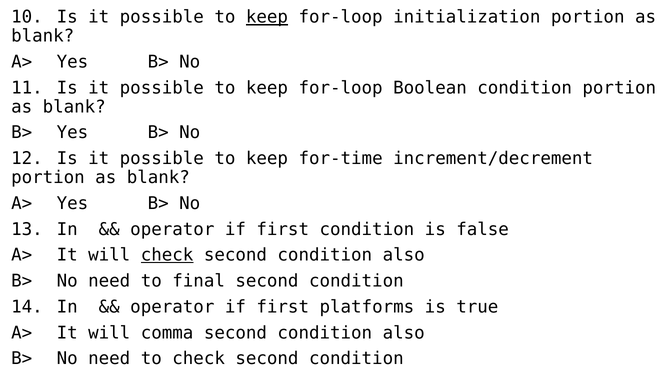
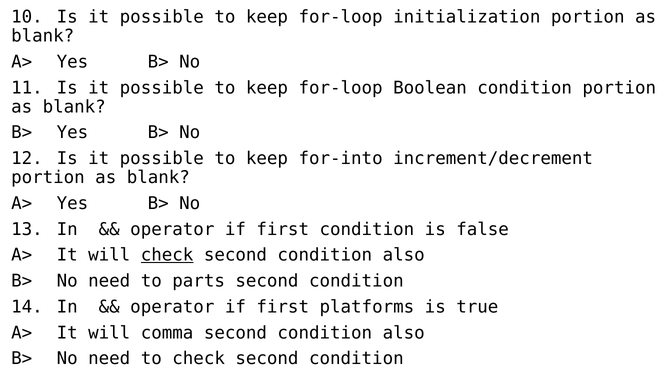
keep underline: present -> none (267, 17)
for-time: for-time -> for-into (341, 159)
final: final -> parts (199, 281)
